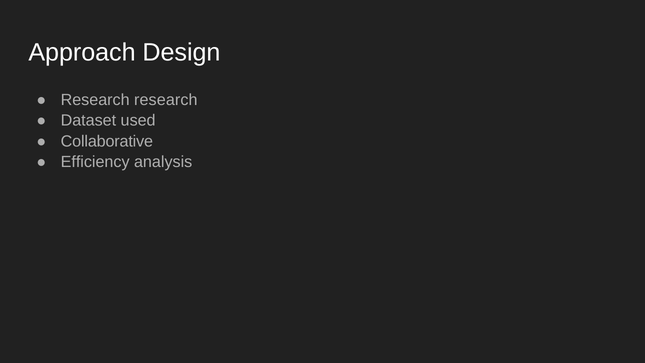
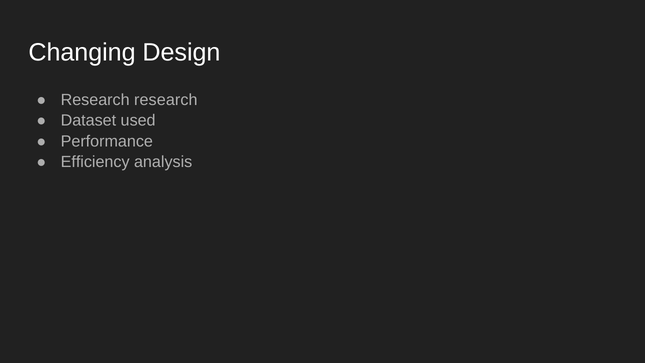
Approach: Approach -> Changing (82, 52)
Collaborative: Collaborative -> Performance (107, 141)
